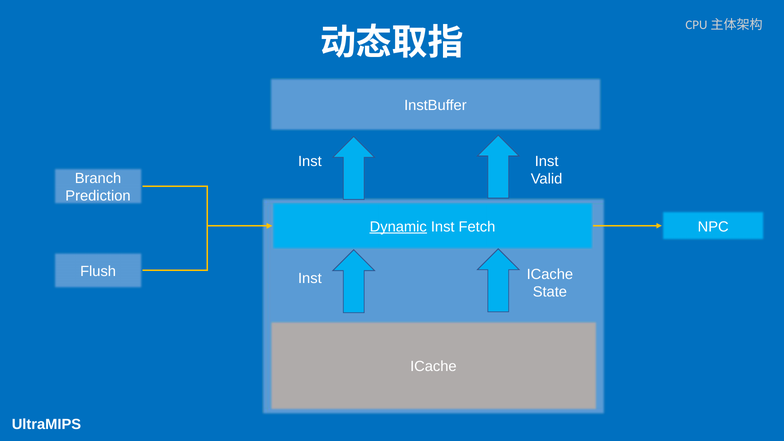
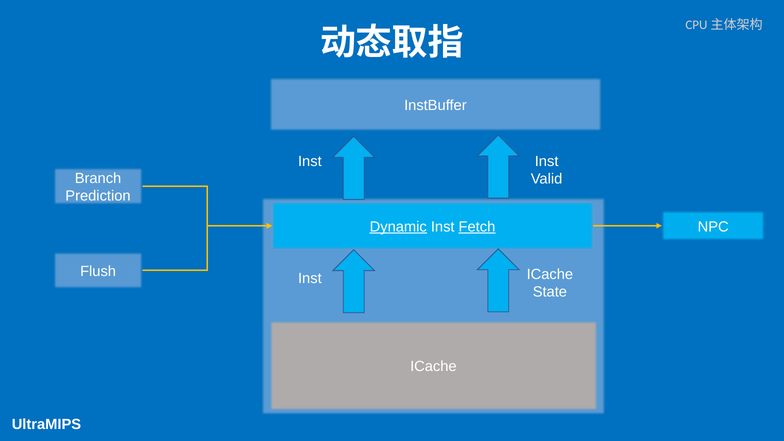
Fetch underline: none -> present (477, 227)
